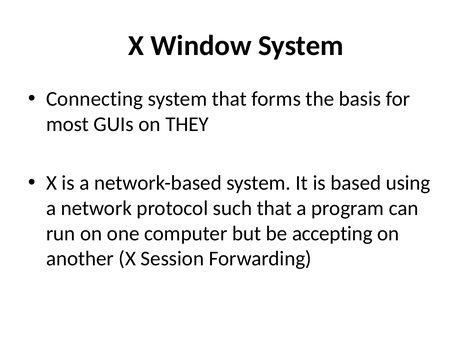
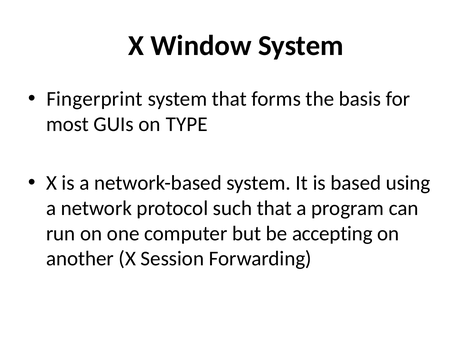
Connecting: Connecting -> Fingerprint (95, 99)
THEY: THEY -> TYPE (187, 124)
